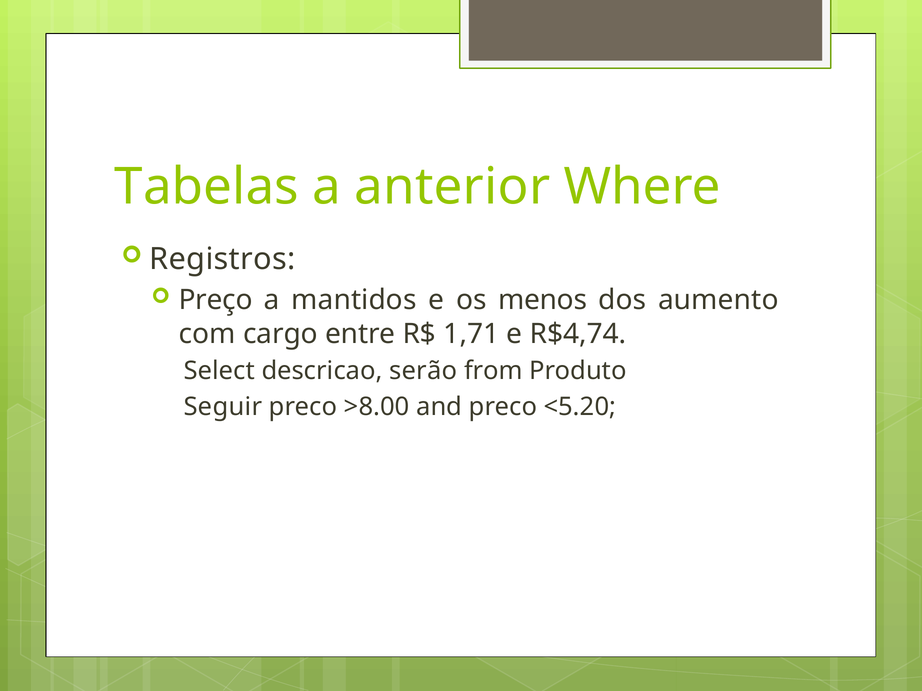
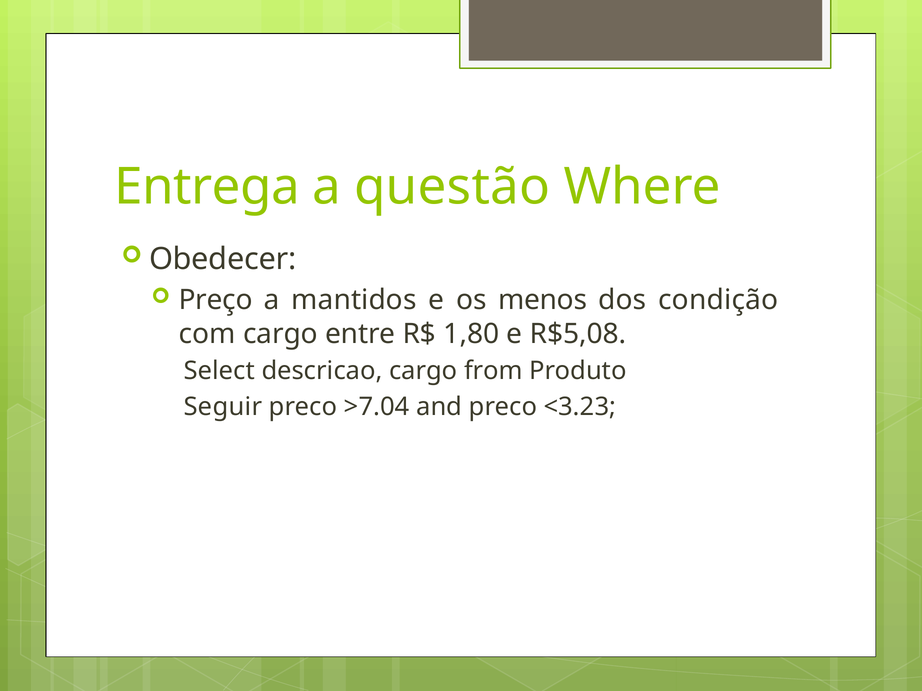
Tabelas: Tabelas -> Entrega (207, 187)
anterior: anterior -> questão (452, 187)
Registros: Registros -> Obedecer (223, 260)
aumento: aumento -> condição (718, 300)
1,71: 1,71 -> 1,80 (471, 334)
R$4,74: R$4,74 -> R$5,08 (578, 334)
descricao serão: serão -> cargo (423, 371)
>8.00: >8.00 -> >7.04 (377, 407)
<5.20: <5.20 -> <3.23 (580, 407)
